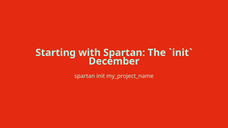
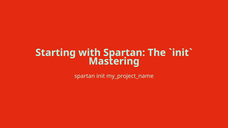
December: December -> Mastering (114, 61)
